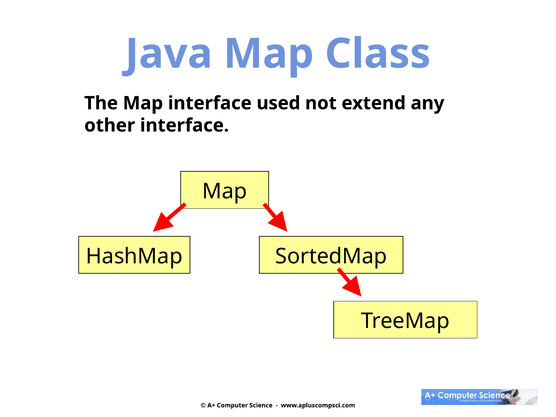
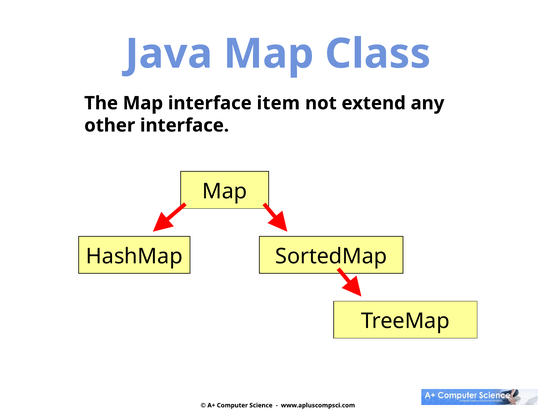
used: used -> item (278, 103)
